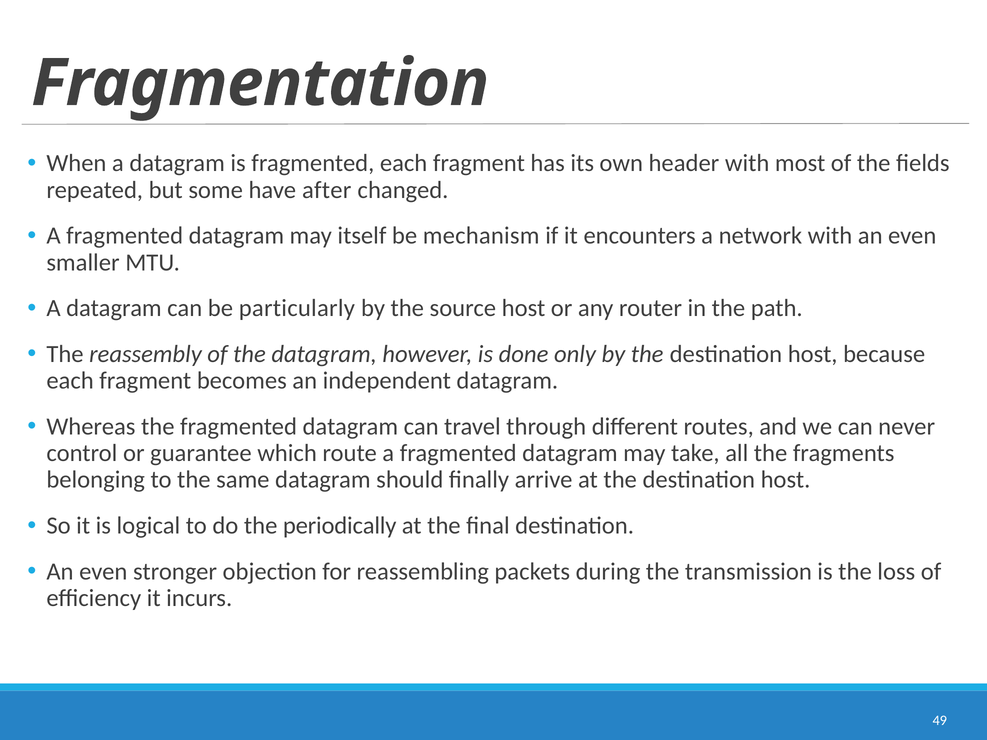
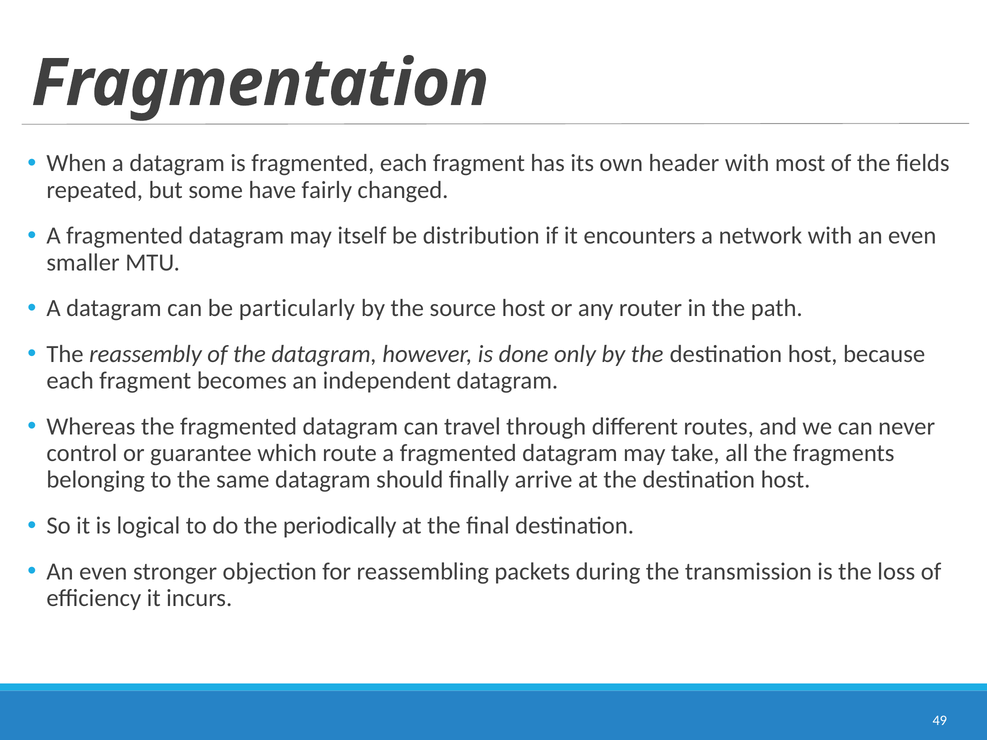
after: after -> fairly (327, 190)
mechanism: mechanism -> distribution (481, 236)
